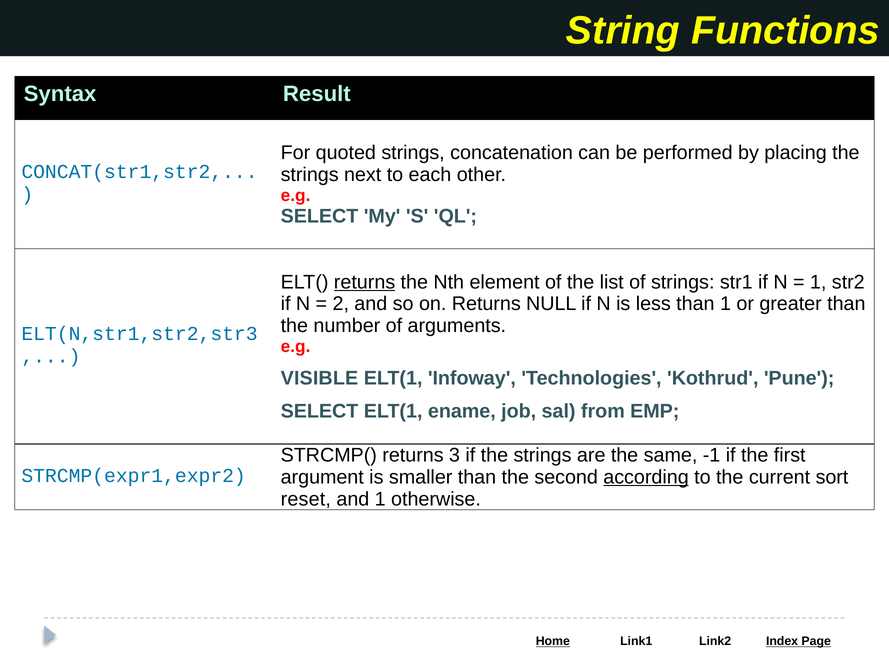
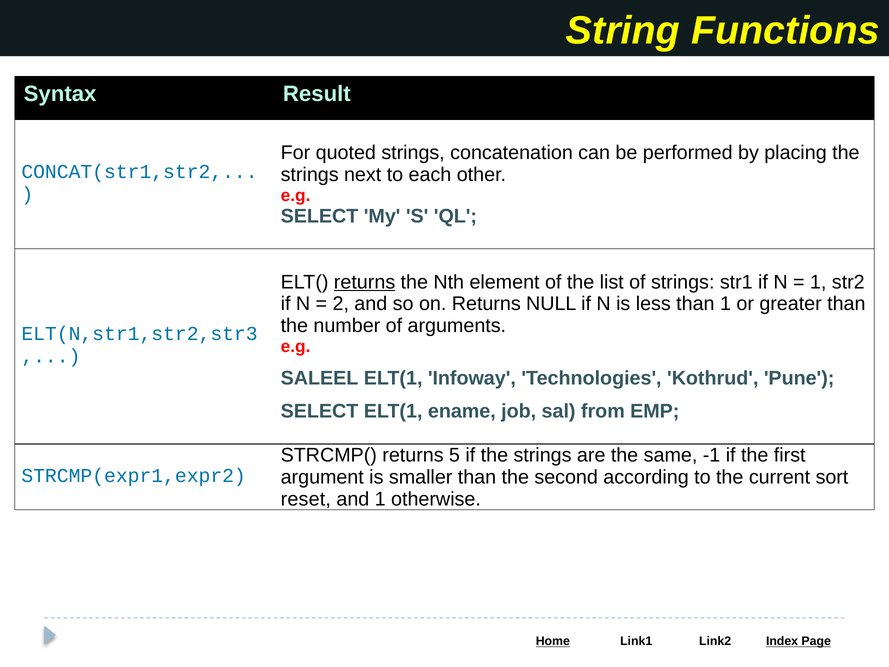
VISIBLE: VISIBLE -> SALEEL (320, 378)
3: 3 -> 5 (454, 455)
according underline: present -> none (646, 477)
